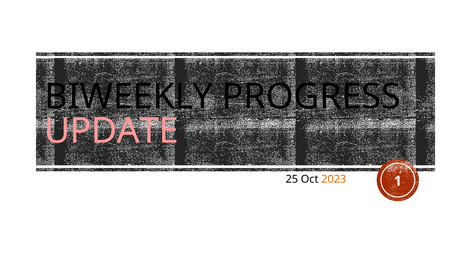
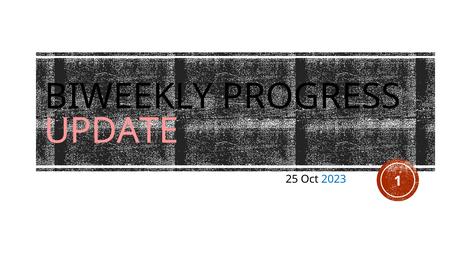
2023 colour: orange -> blue (334, 179)
